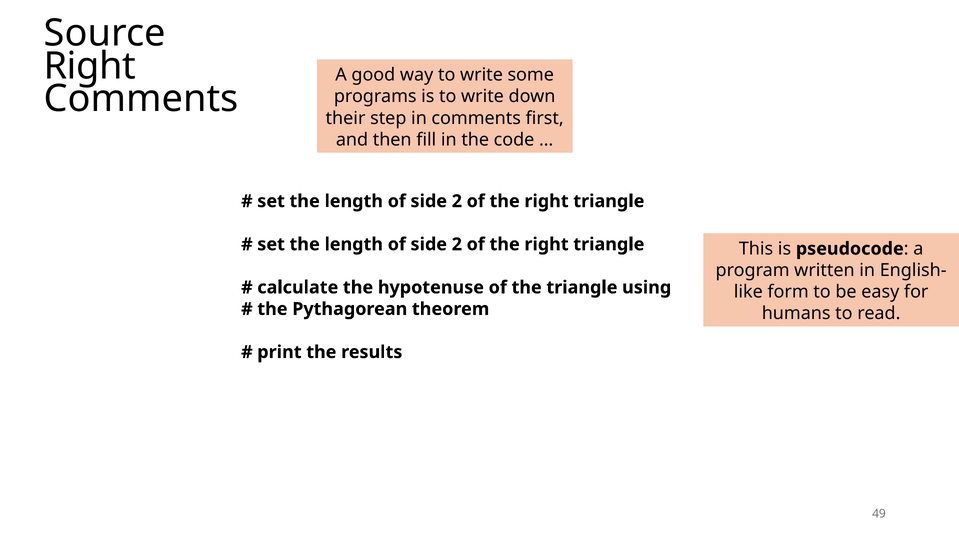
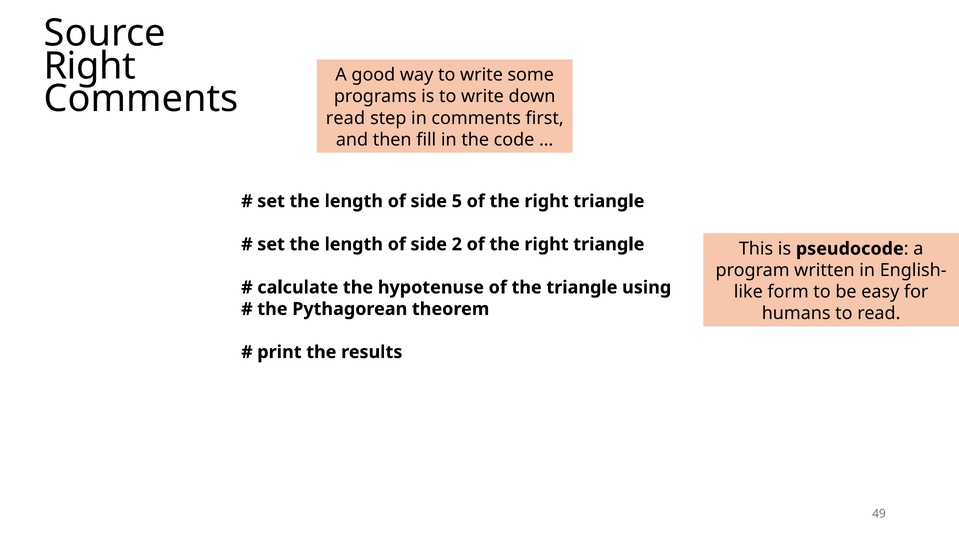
their: their -> read (345, 118)
2: 2 -> 5 (457, 201)
